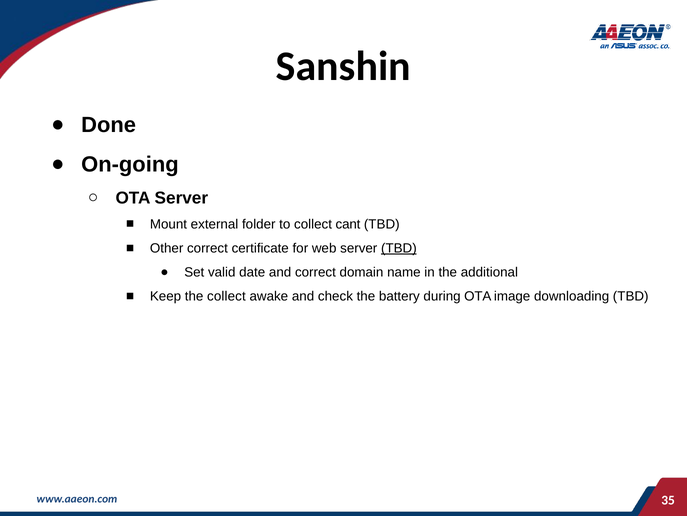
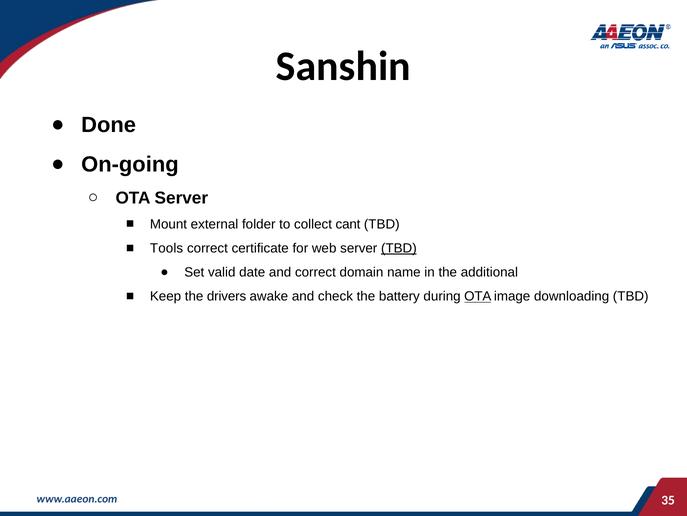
Other: Other -> Tools (167, 248)
the collect: collect -> drivers (227, 296)
OTA underline: none -> present (478, 296)
